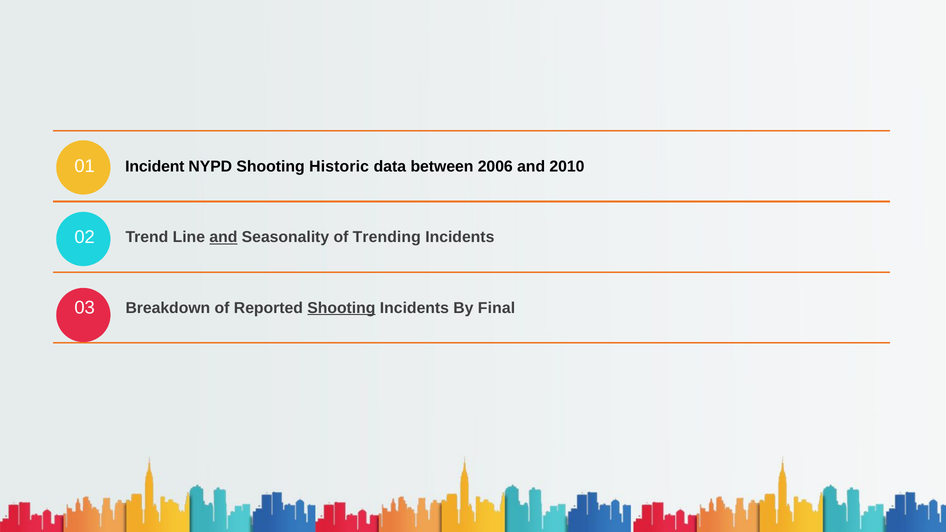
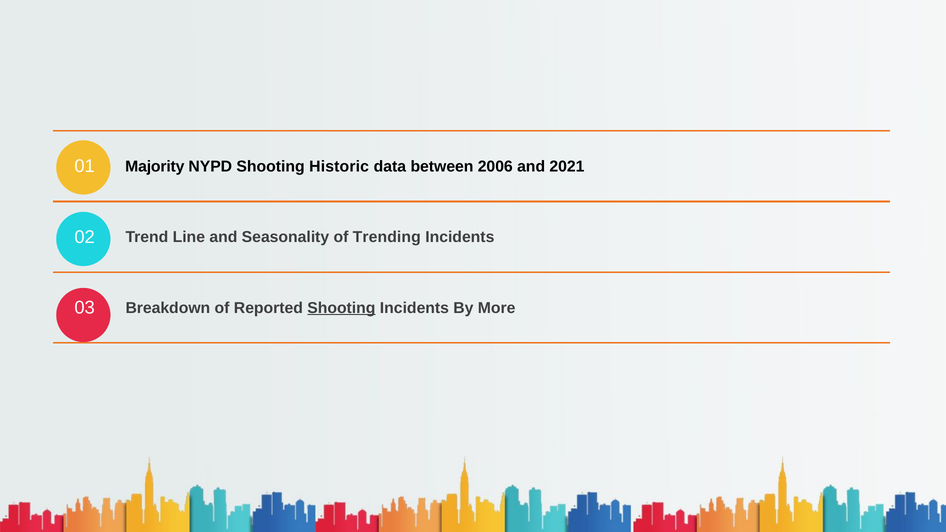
Incident: Incident -> Majority (155, 166)
2010: 2010 -> 2021 (567, 166)
and underline: present -> none (223, 237)
Final: Final -> More (497, 308)
